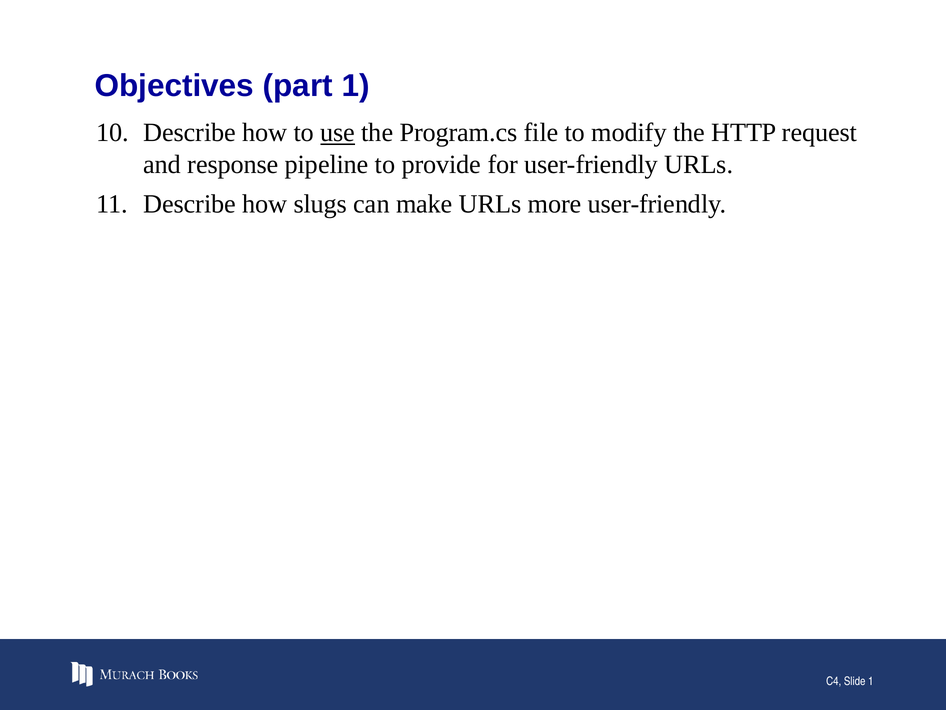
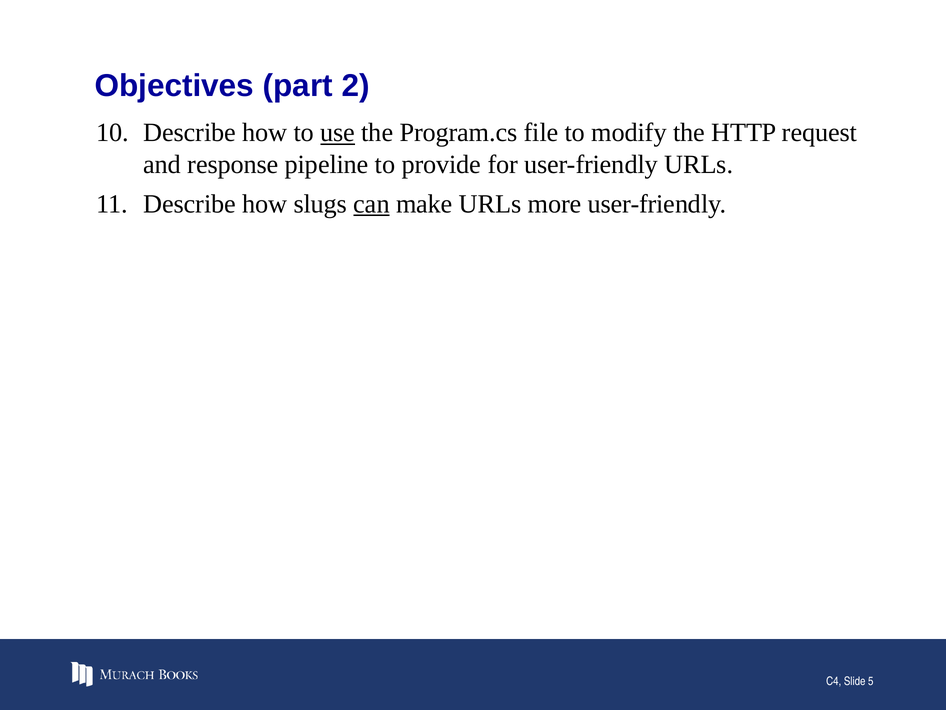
part 1: 1 -> 2 (356, 86)
can underline: none -> present (372, 204)
Slide 1: 1 -> 5 (871, 681)
